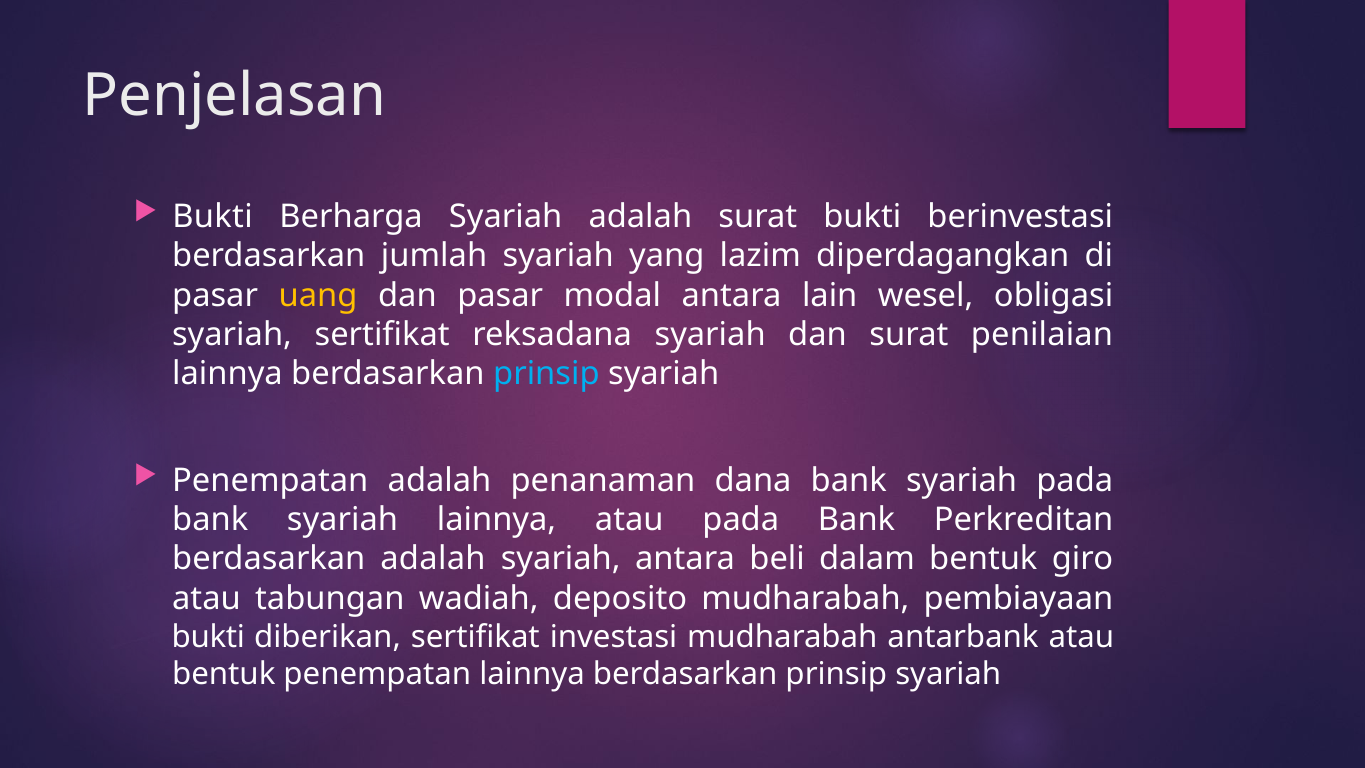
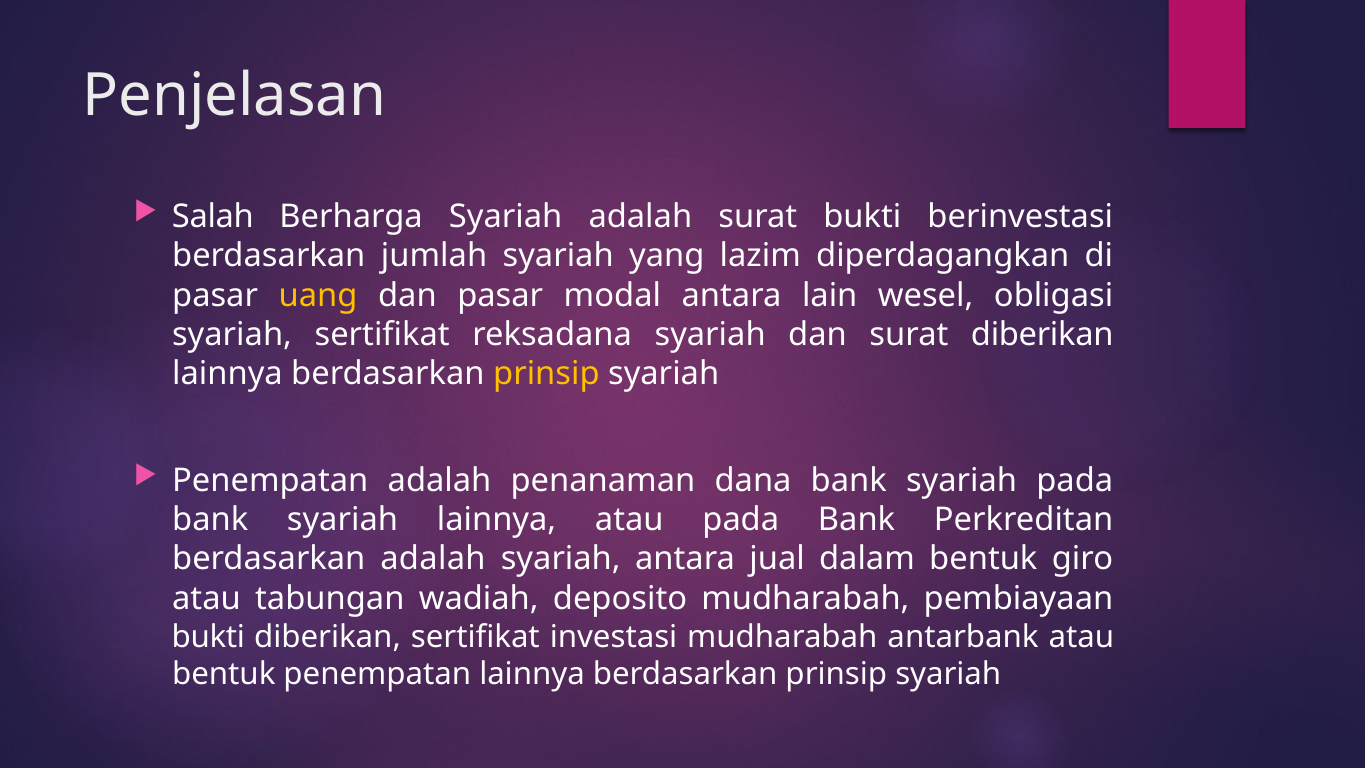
Bukti: Bukti -> Salah (213, 217)
surat penilaian: penilaian -> diberikan (1042, 335)
prinsip colour: light blue -> yellow (546, 374)
beli: beli -> jual (777, 559)
